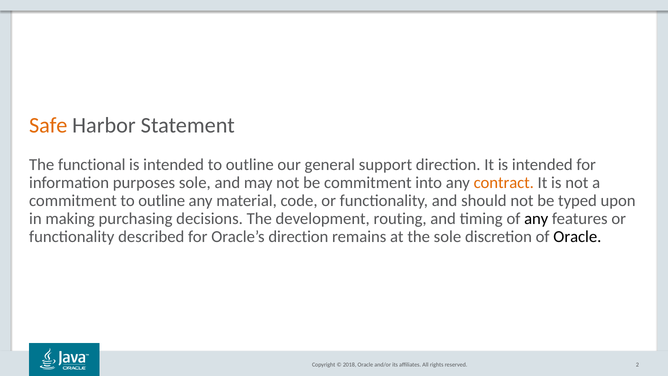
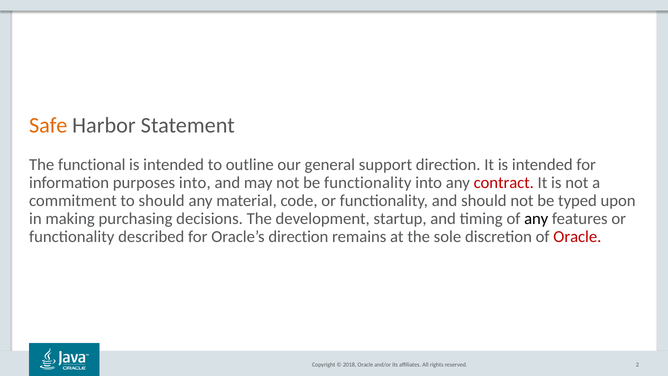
purposes sole: sole -> into (195, 183)
be commitment: commitment -> functionality (368, 183)
contract colour: orange -> red (504, 183)
commitment to outline: outline -> should (162, 201)
routing: routing -> startup (400, 219)
Oracle colour: black -> red (577, 237)
